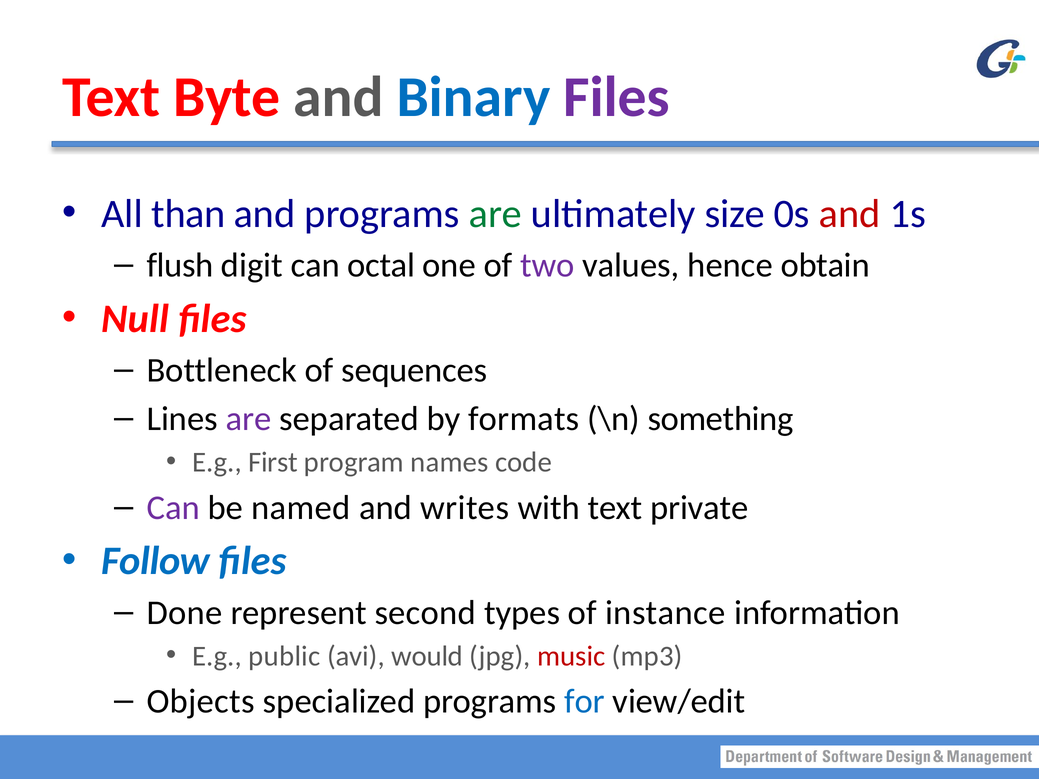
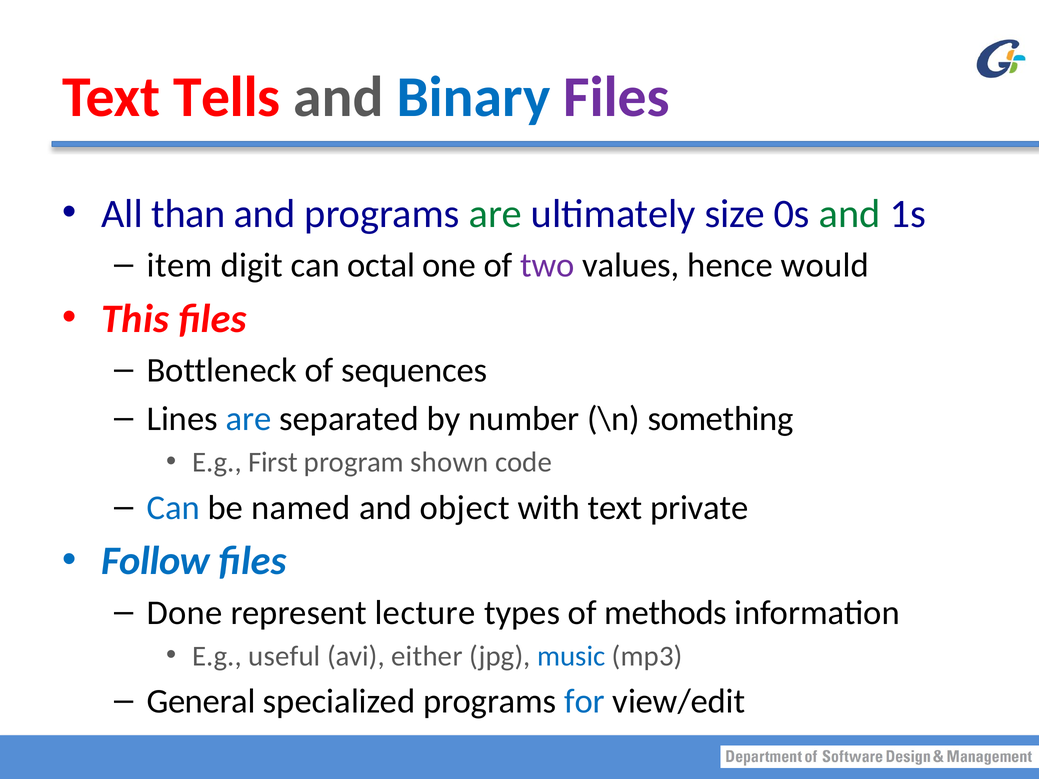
Byte: Byte -> Tells (227, 97)
and colour: red -> green (850, 214)
flush: flush -> item (180, 265)
obtain: obtain -> would (825, 265)
Null: Null -> This (135, 319)
are colour: purple -> blue (249, 419)
formats: formats -> number (524, 419)
names: names -> shown (449, 462)
Can colour: purple -> blue (173, 508)
writes: writes -> object (465, 508)
second: second -> lecture (425, 613)
instance: instance -> methods (666, 613)
public: public -> useful (284, 656)
would: would -> either (427, 656)
music colour: red -> blue (571, 656)
Objects: Objects -> General (201, 702)
